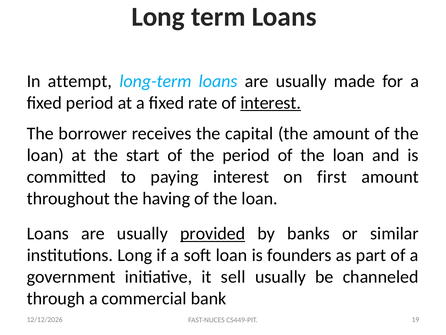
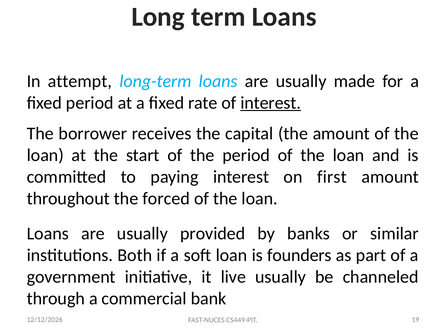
having: having -> forced (166, 198)
provided underline: present -> none (213, 233)
institutions Long: Long -> Both (135, 255)
sell: sell -> live (233, 276)
